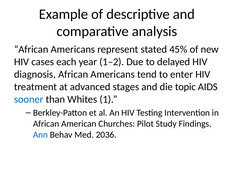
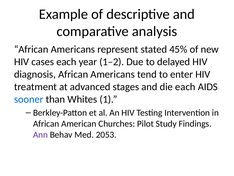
die topic: topic -> each (185, 87)
Ann colour: blue -> purple (40, 134)
2036: 2036 -> 2053 (106, 134)
